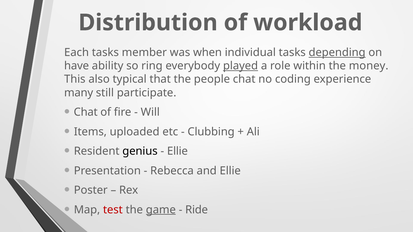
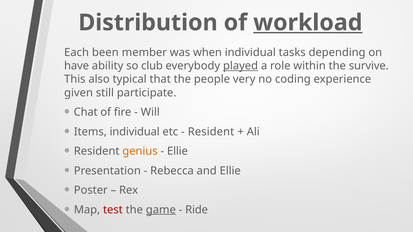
workload underline: none -> present (308, 23)
Each tasks: tasks -> been (105, 53)
depending underline: present -> none (337, 53)
ring: ring -> club (152, 66)
money: money -> survive (369, 66)
people chat: chat -> very (244, 79)
many: many -> given (79, 93)
Items uploaded: uploaded -> individual (135, 132)
Clubbing: Clubbing -> Resident (211, 132)
genius colour: black -> orange (140, 151)
